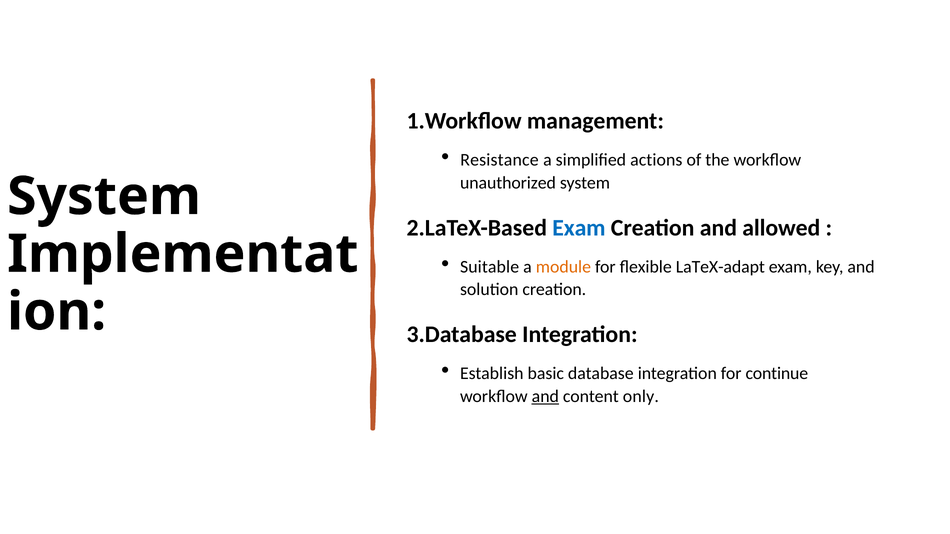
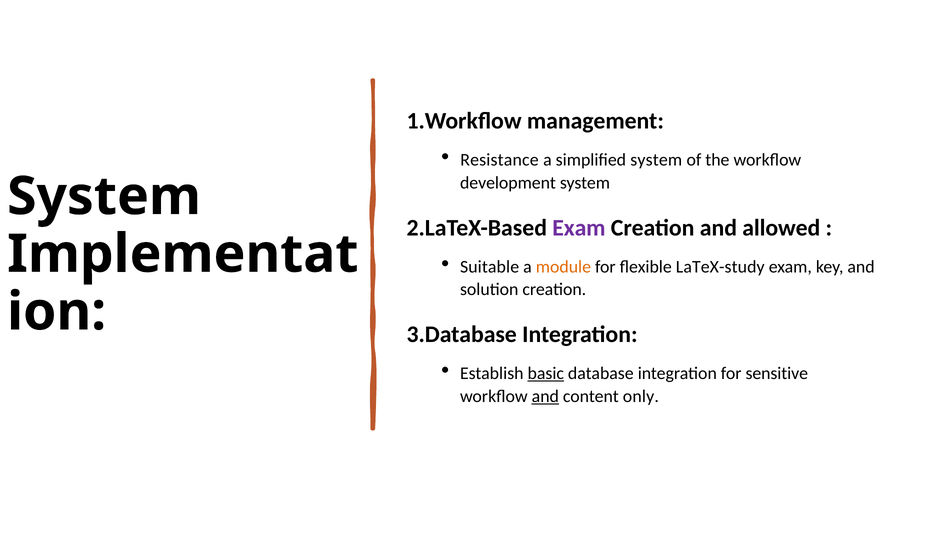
simplified actions: actions -> system (656, 160)
unauthorized: unauthorized -> development (508, 183)
Exam colour: blue -> purple (579, 228)
LaTeX-adapt: LaTeX-adapt -> LaTeX-study (720, 267)
basic underline: none -> present (546, 374)
continue: continue -> sensitive (777, 374)
